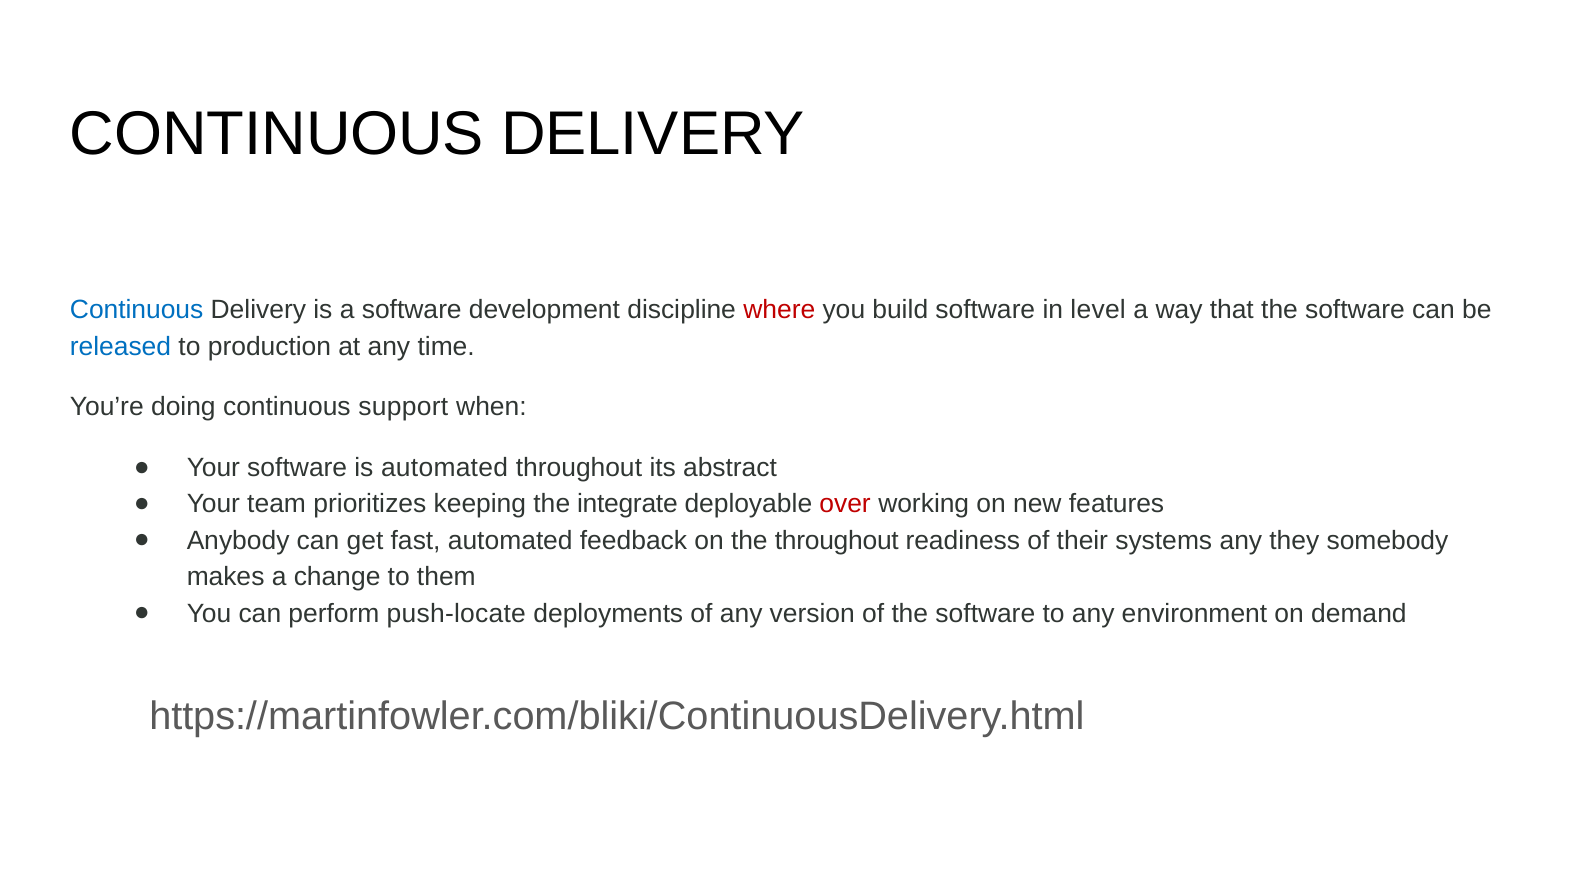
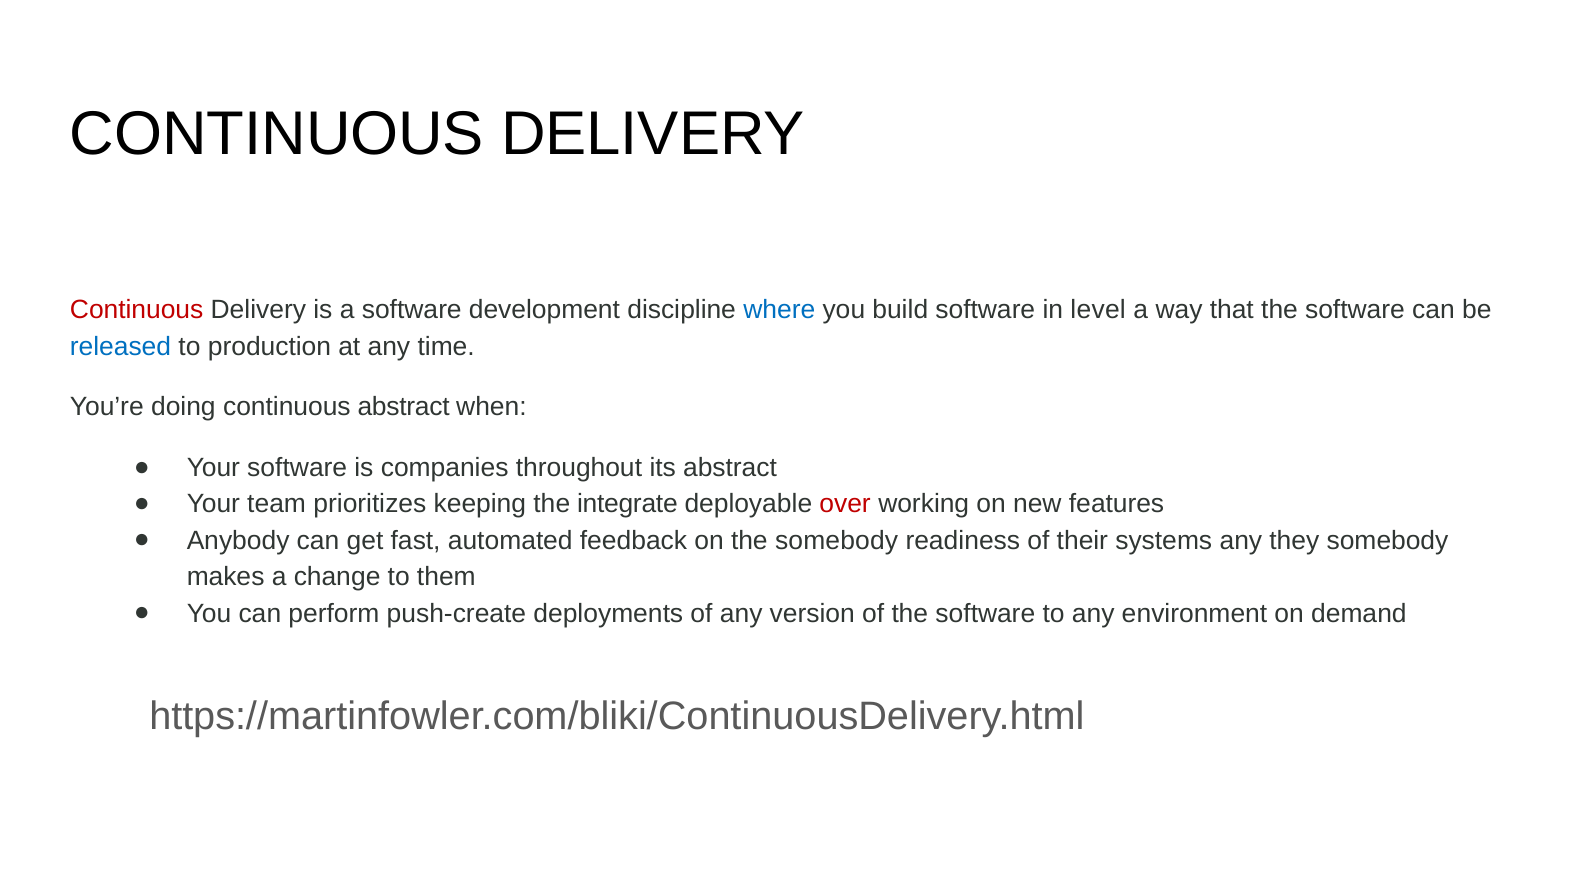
Continuous colour: blue -> red (137, 310)
where colour: red -> blue (779, 310)
continuous support: support -> abstract (404, 407)
is automated: automated -> companies (445, 468)
the throughout: throughout -> somebody (837, 541)
push-locate: push-locate -> push-create (456, 614)
